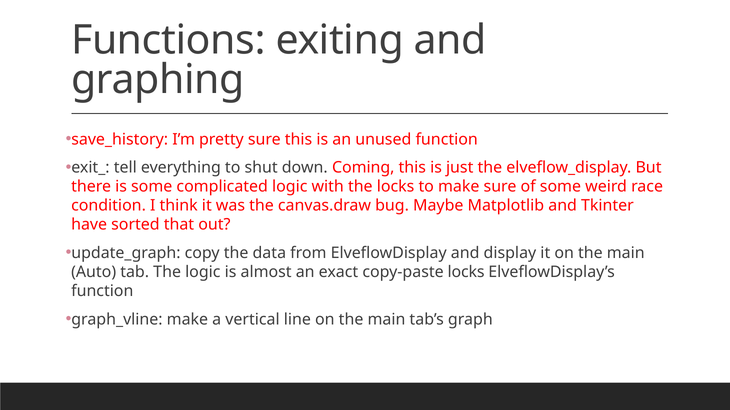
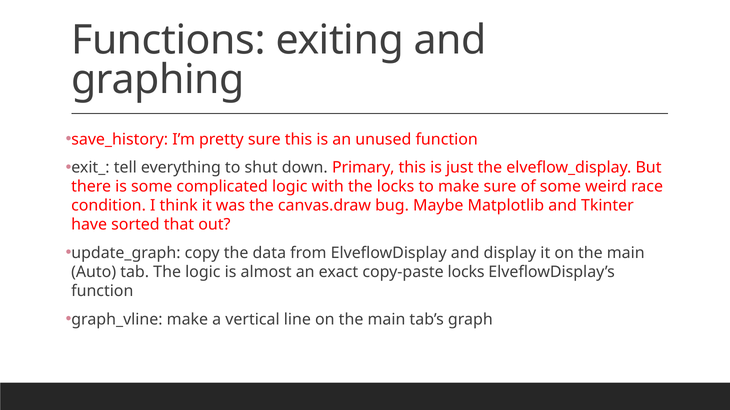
Coming: Coming -> Primary (363, 168)
